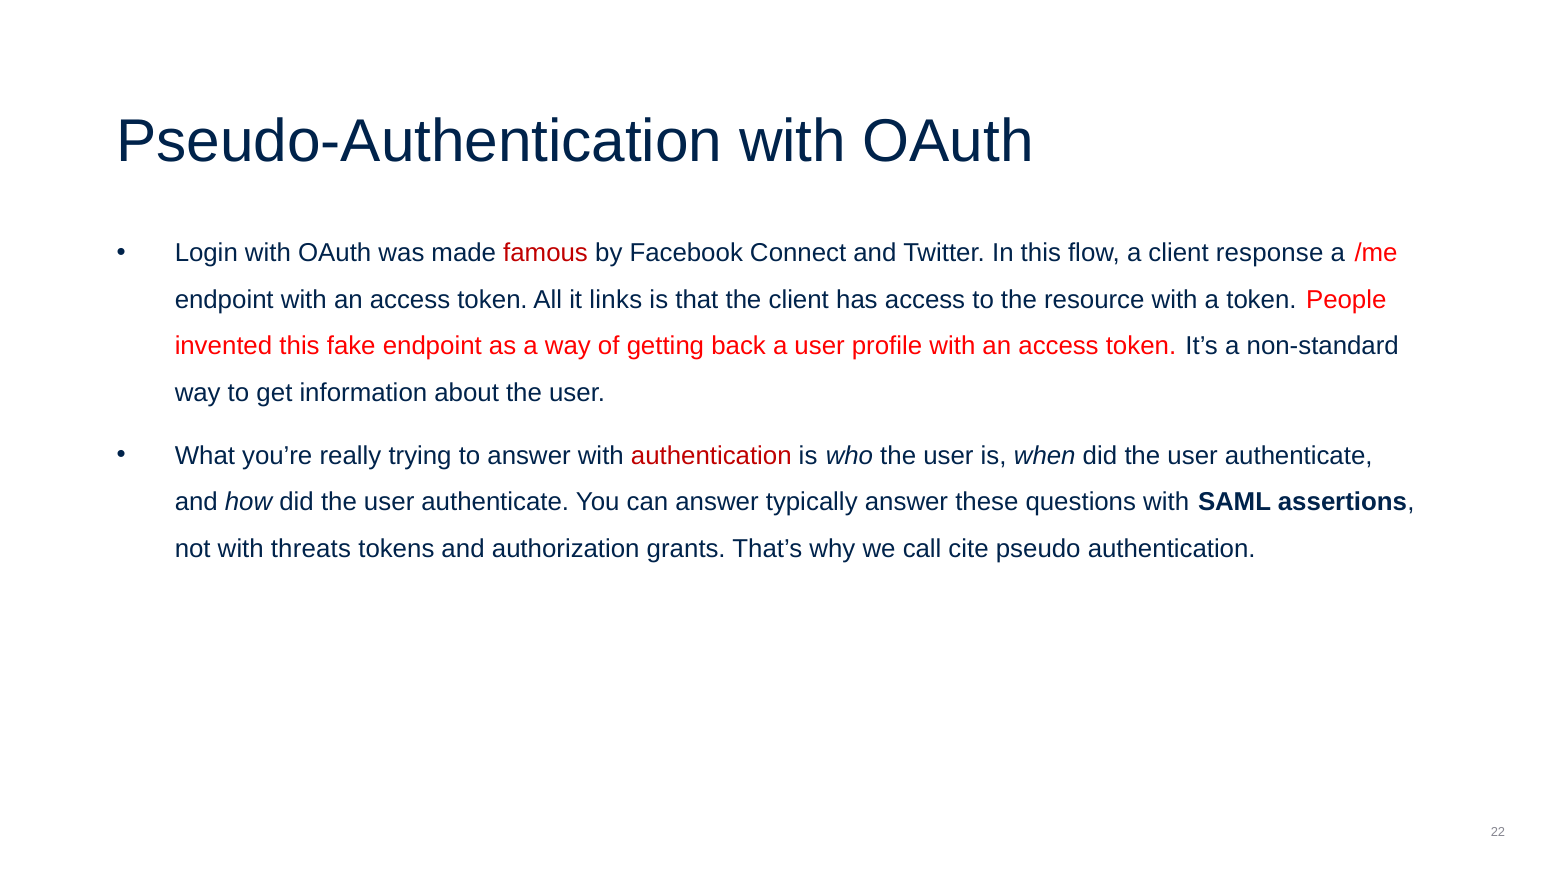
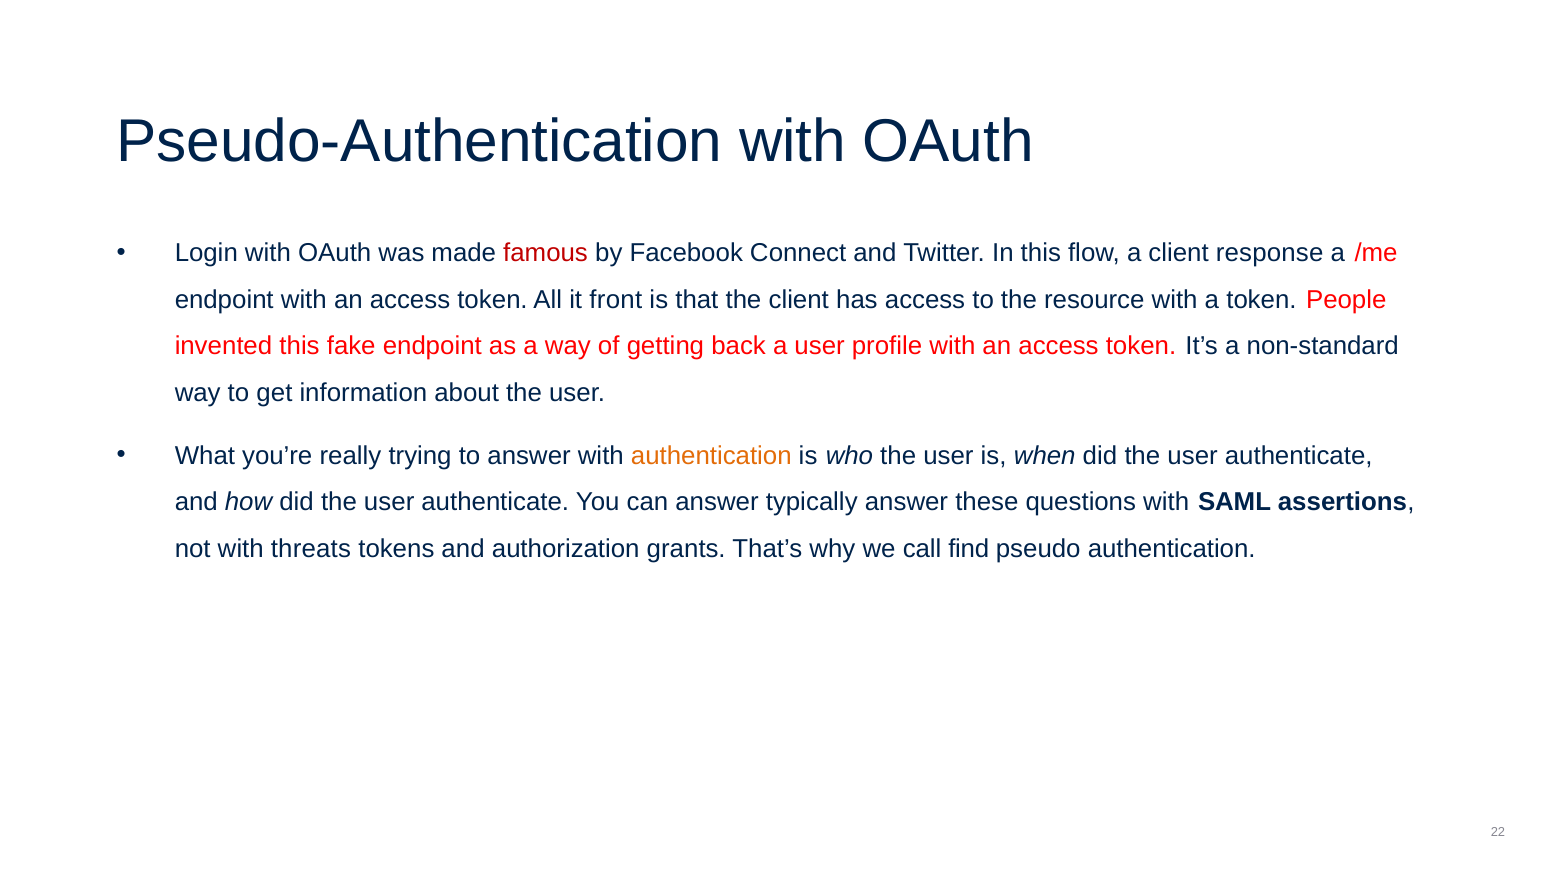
links: links -> front (616, 300)
authentication colour: red -> orange (711, 456)
cite: cite -> find (969, 549)
